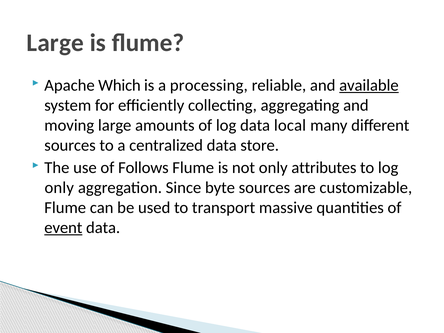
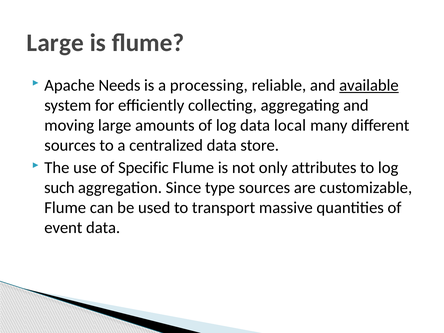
Which: Which -> Needs (119, 85)
Follows: Follows -> Specific (143, 168)
only: only -> such (59, 188)
byte: byte -> type (220, 188)
event underline: present -> none (63, 228)
